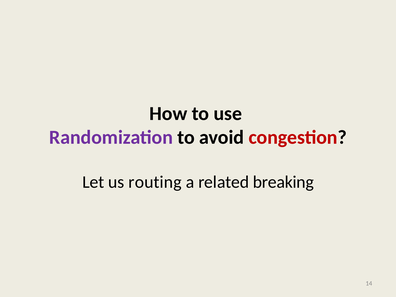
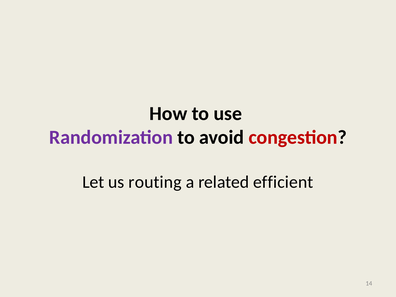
breaking: breaking -> efficient (283, 182)
